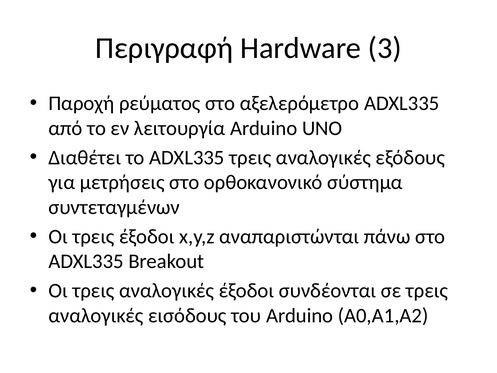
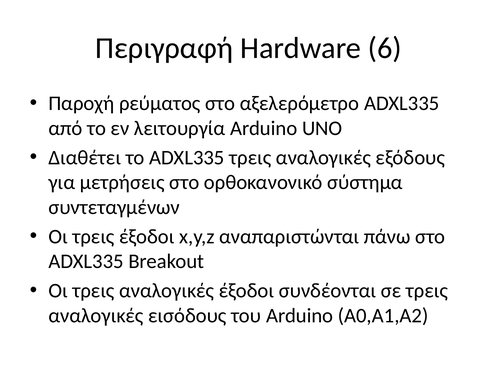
3: 3 -> 6 (385, 48)
